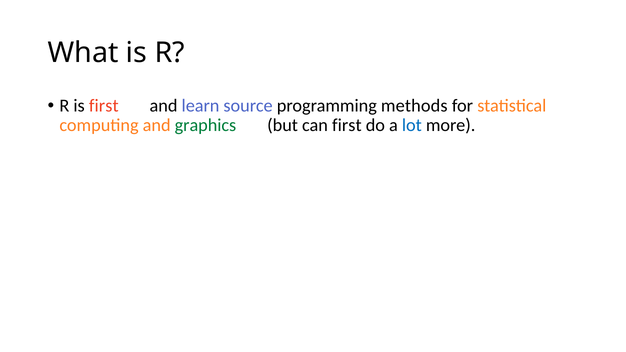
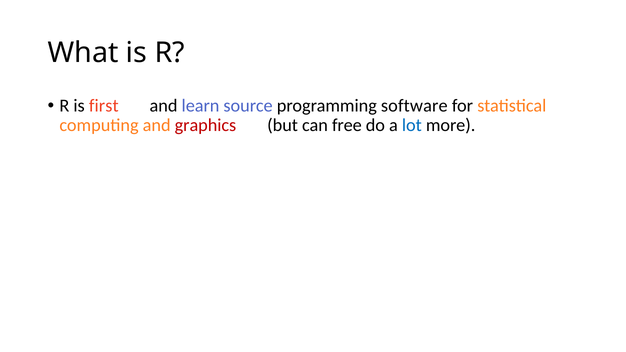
methods: methods -> software (414, 106)
graphics colour: green -> red (205, 125)
can first: first -> free (347, 125)
